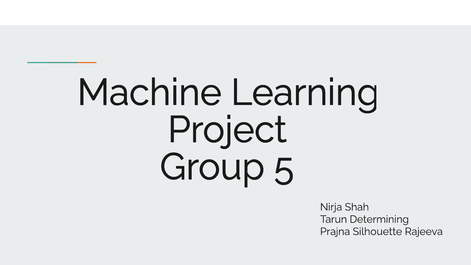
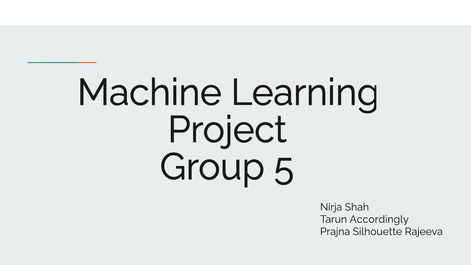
Determining: Determining -> Accordingly (379, 219)
